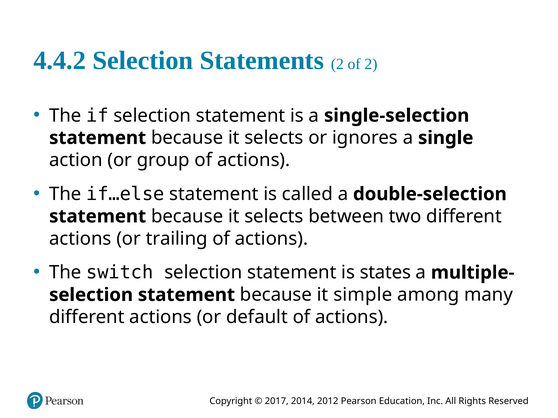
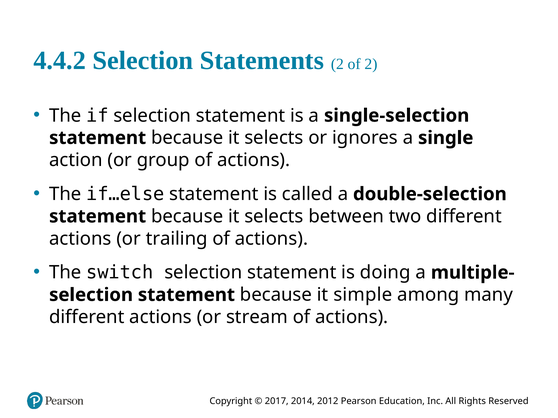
states: states -> doing (385, 273)
default: default -> stream (257, 317)
